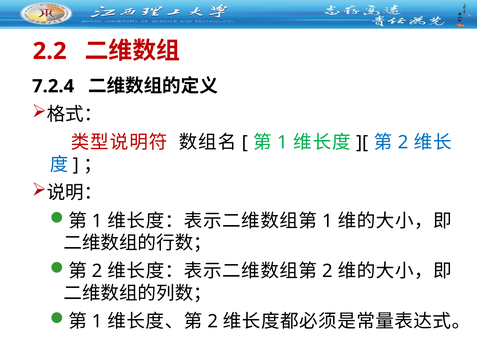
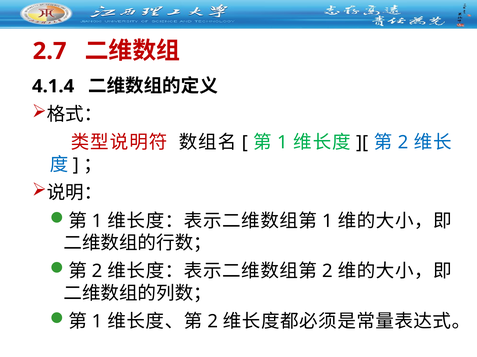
2.2: 2.2 -> 2.7 (50, 51)
7.2.4: 7.2.4 -> 4.1.4 (53, 86)
